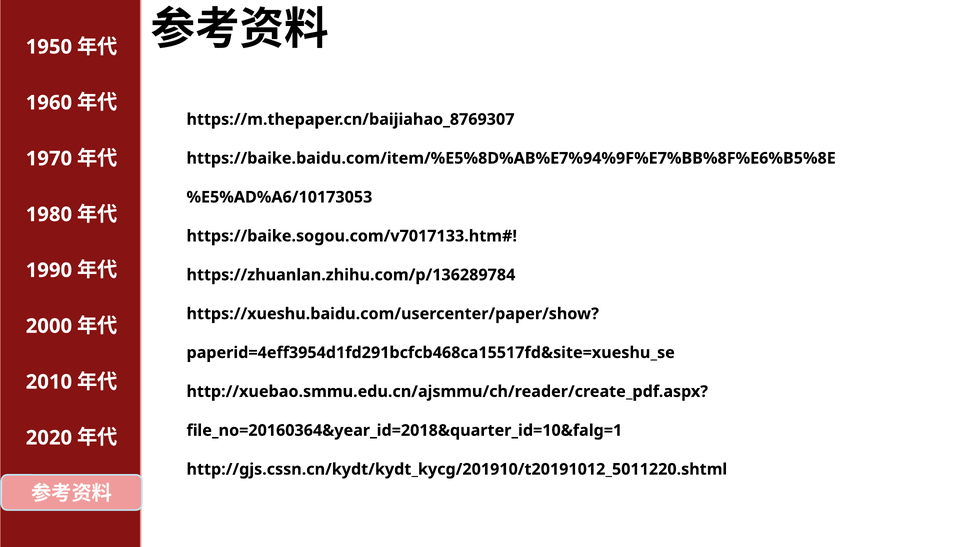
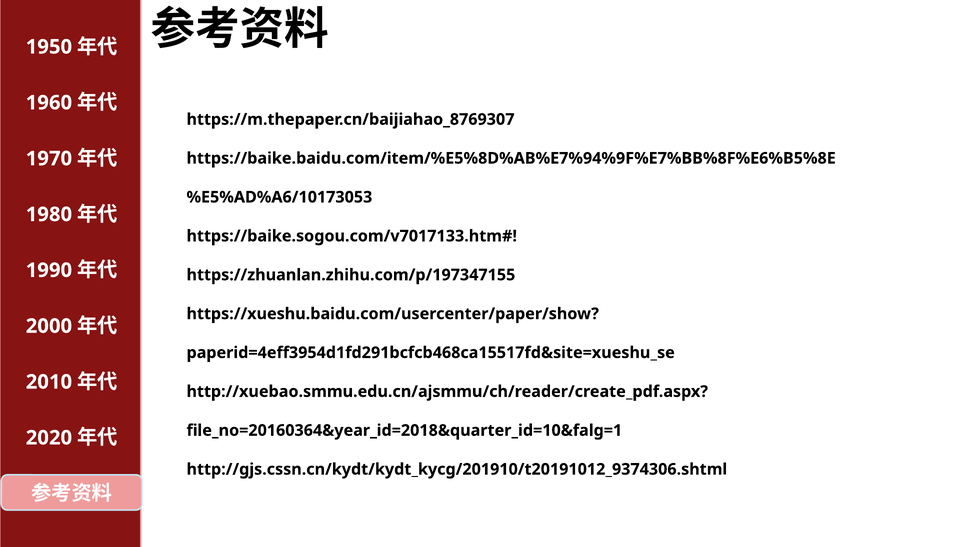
https://zhuanlan.zhihu.com/p/136289784: https://zhuanlan.zhihu.com/p/136289784 -> https://zhuanlan.zhihu.com/p/197347155 (351, 275)
http://gjs.cssn.cn/kydt/kydt_kycg/201910/t20191012_5011220.shtml: http://gjs.cssn.cn/kydt/kydt_kycg/201910/t20191012_5011220.shtml -> http://gjs.cssn.cn/kydt/kydt_kycg/201910/t20191012_9374306.shtml (457, 469)
